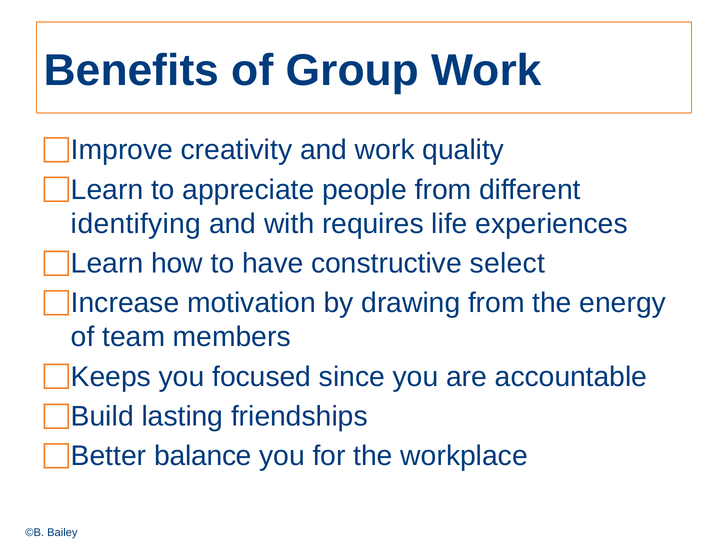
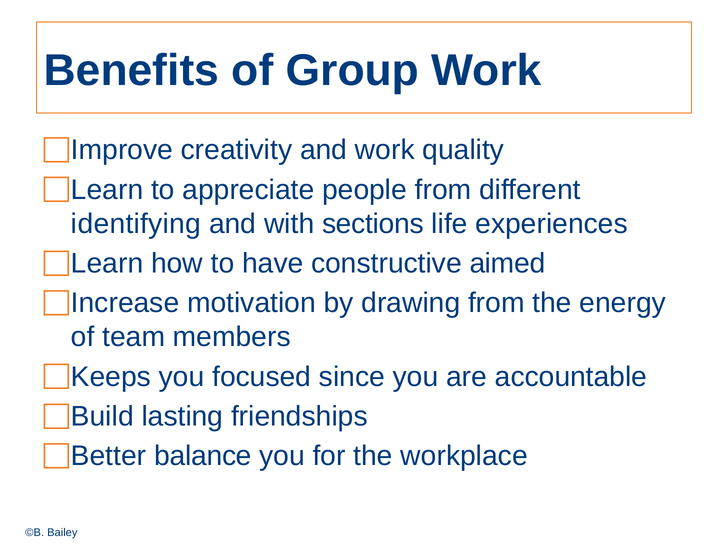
requires: requires -> sections (373, 224)
select: select -> aimed (508, 263)
